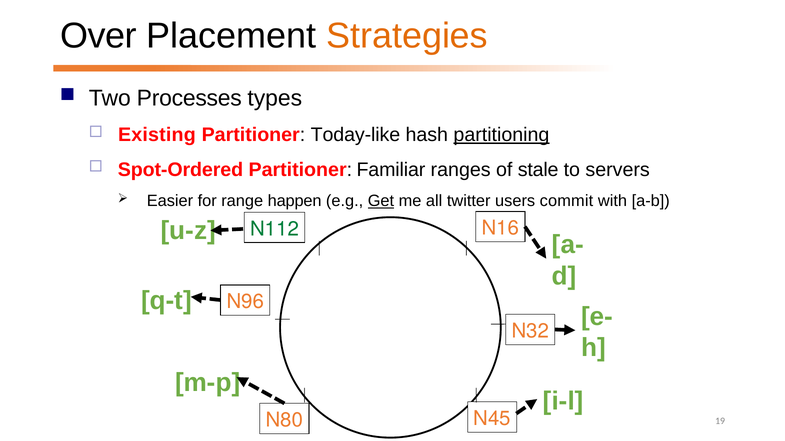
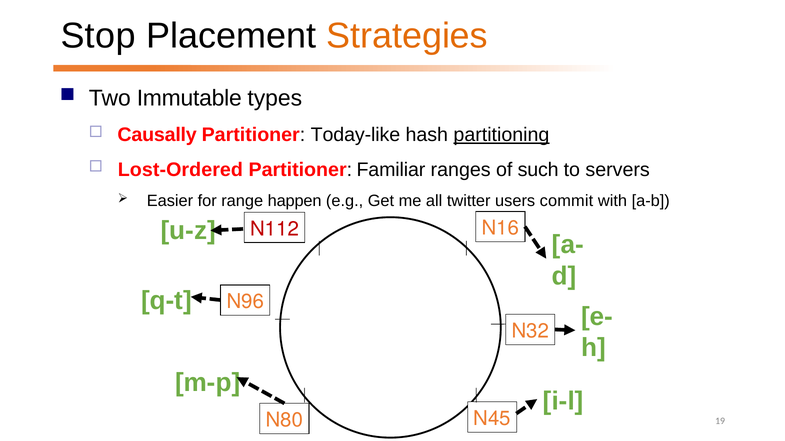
Over: Over -> Stop (98, 36)
Processes: Processes -> Immutable (189, 98)
Existing: Existing -> Causally (157, 135)
Spot-Ordered: Spot-Ordered -> Lost-Ordered (180, 170)
stale: stale -> such (538, 170)
Get underline: present -> none (381, 201)
N112 colour: green -> red (275, 229)
